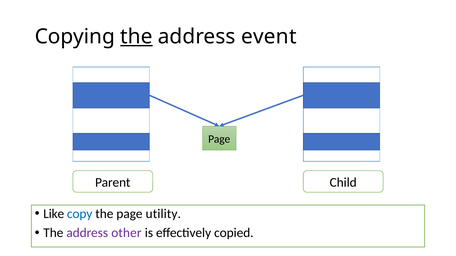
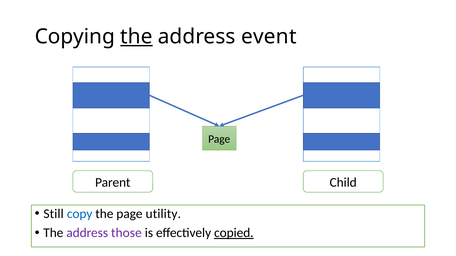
Like: Like -> Still (54, 214)
other: other -> those (126, 233)
copied underline: none -> present (234, 233)
